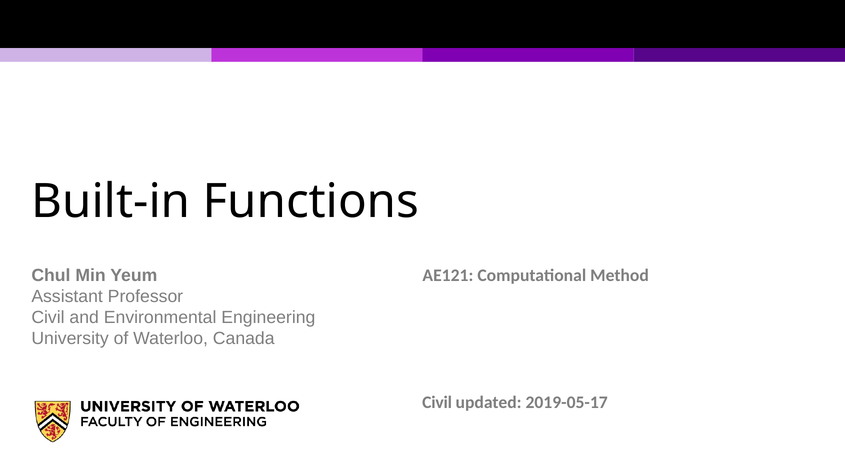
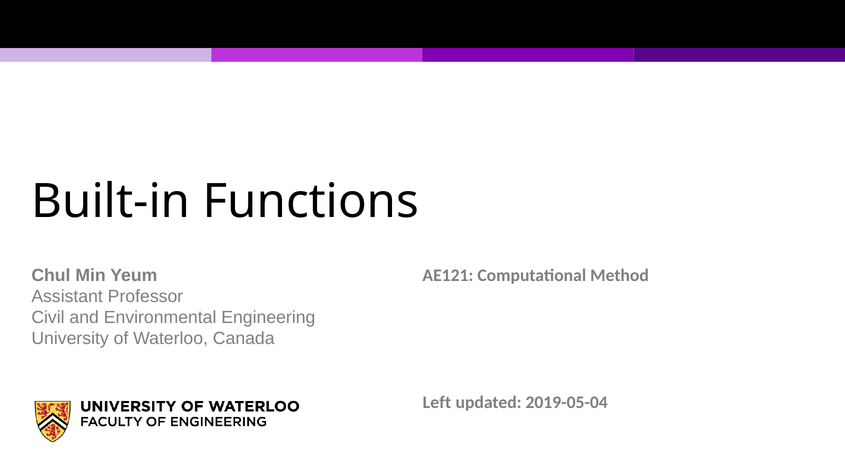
Civil: Civil -> Left (437, 403)
2019-05-17: 2019-05-17 -> 2019-05-04 (567, 403)
